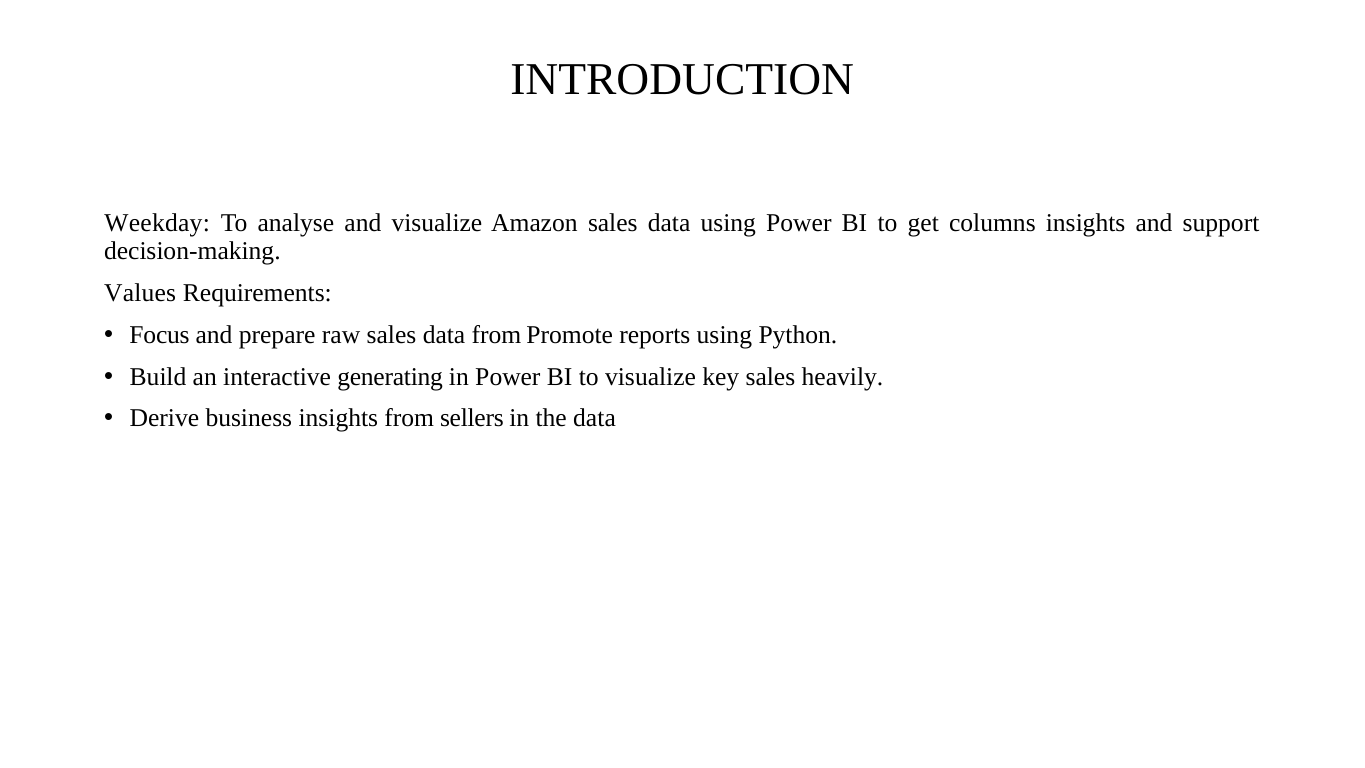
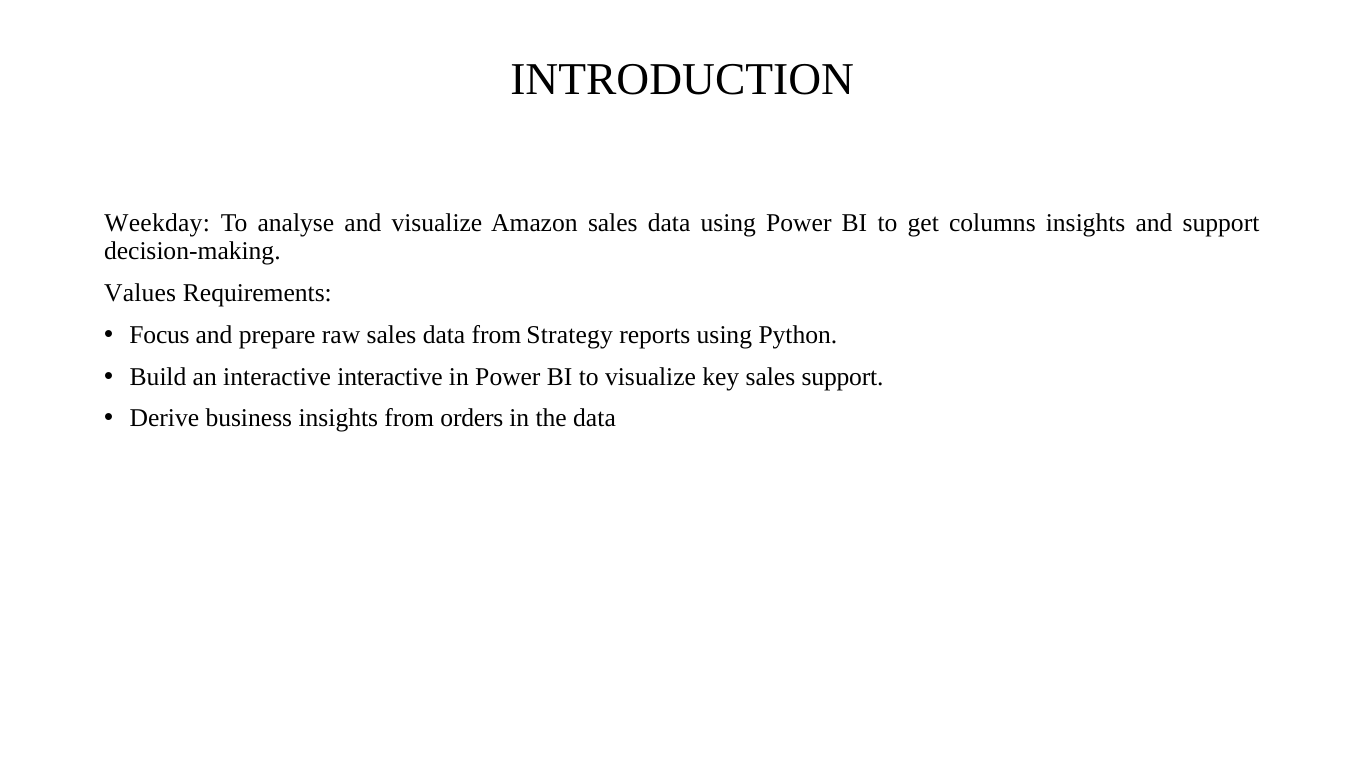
Promote: Promote -> Strategy (570, 335)
interactive generating: generating -> interactive (390, 376)
sales heavily: heavily -> support (843, 376)
sellers: sellers -> orders (472, 418)
